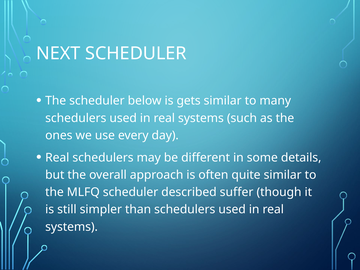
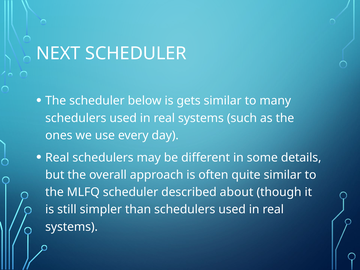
suffer: suffer -> about (237, 192)
